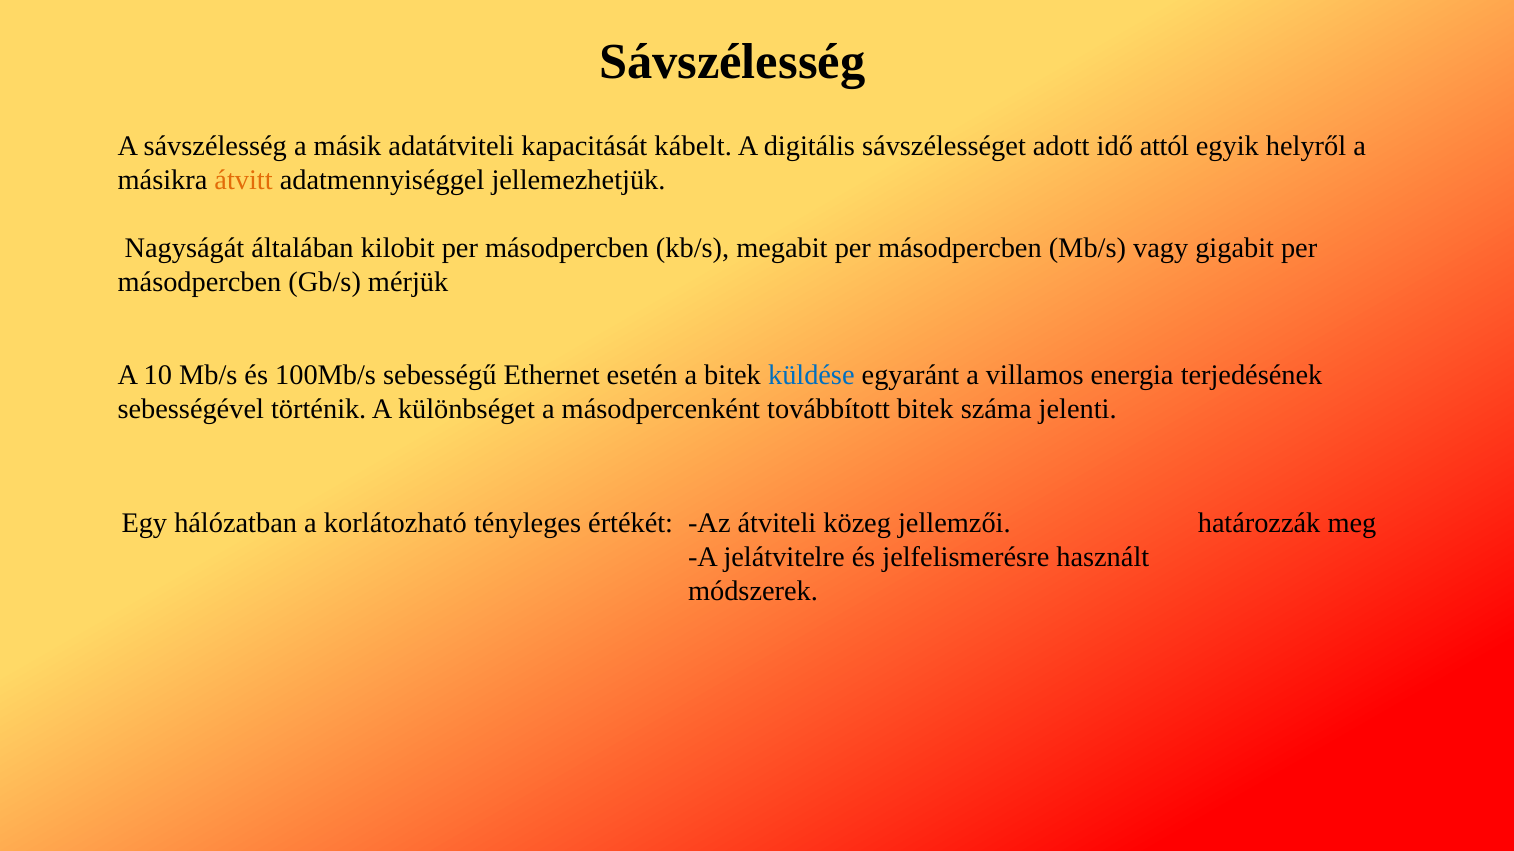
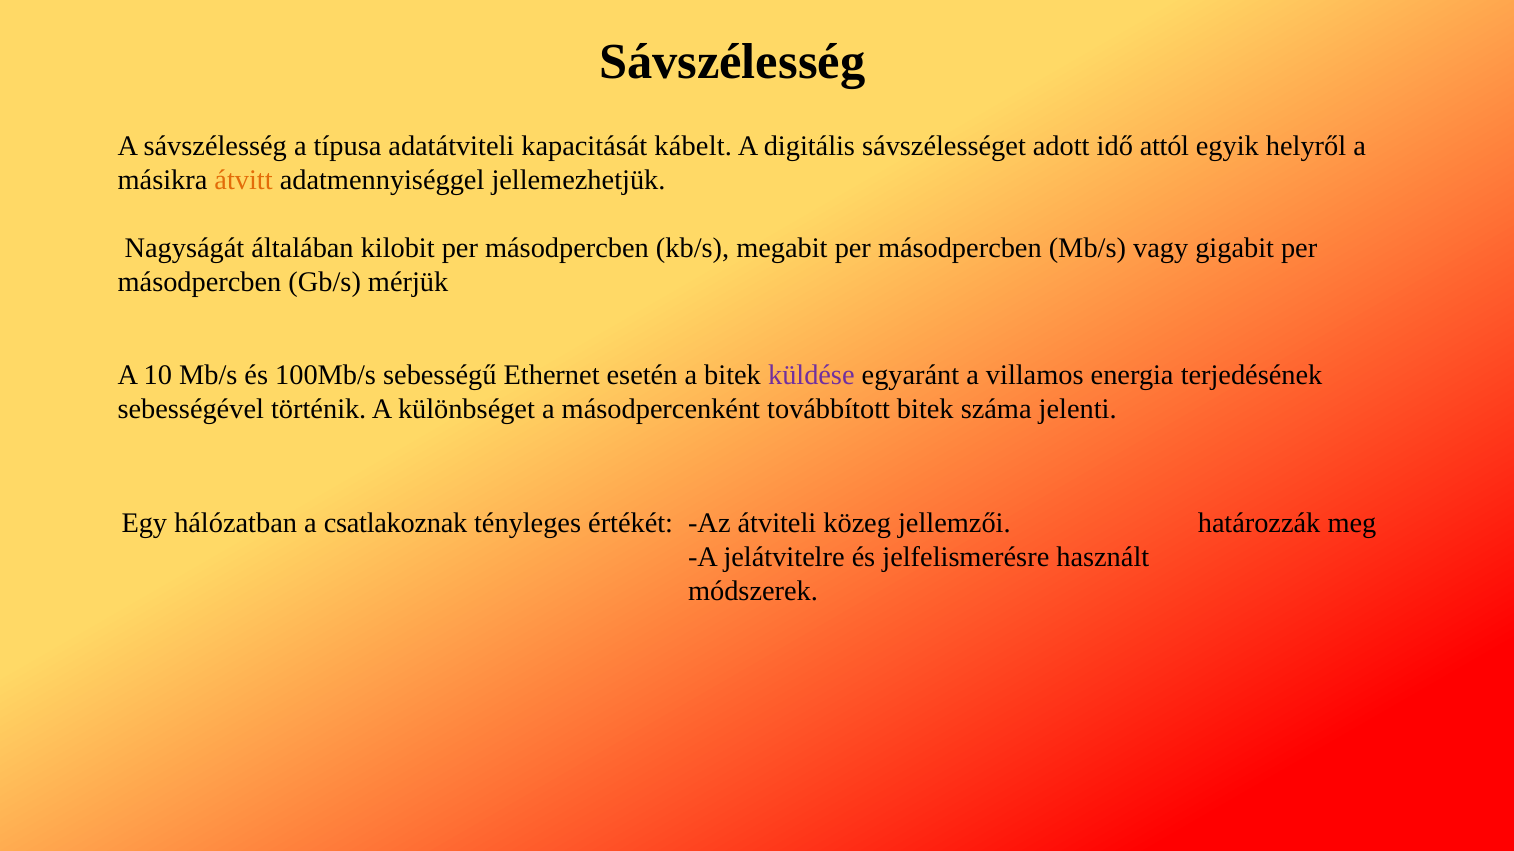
másik: másik -> típusa (348, 147)
küldése colour: blue -> purple (811, 376)
korlátozható: korlátozható -> csatlakoznak (396, 523)
